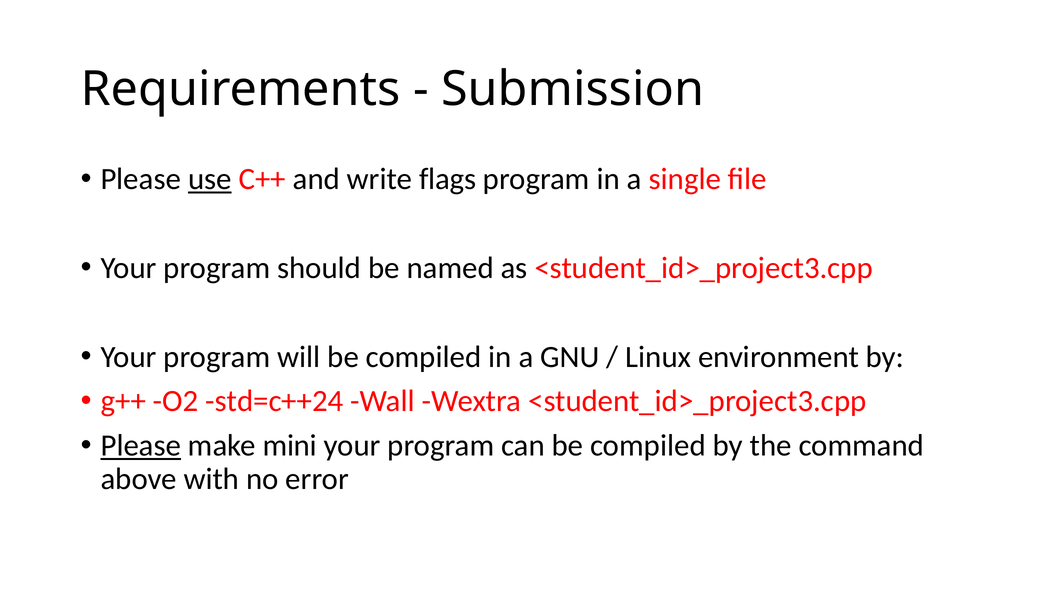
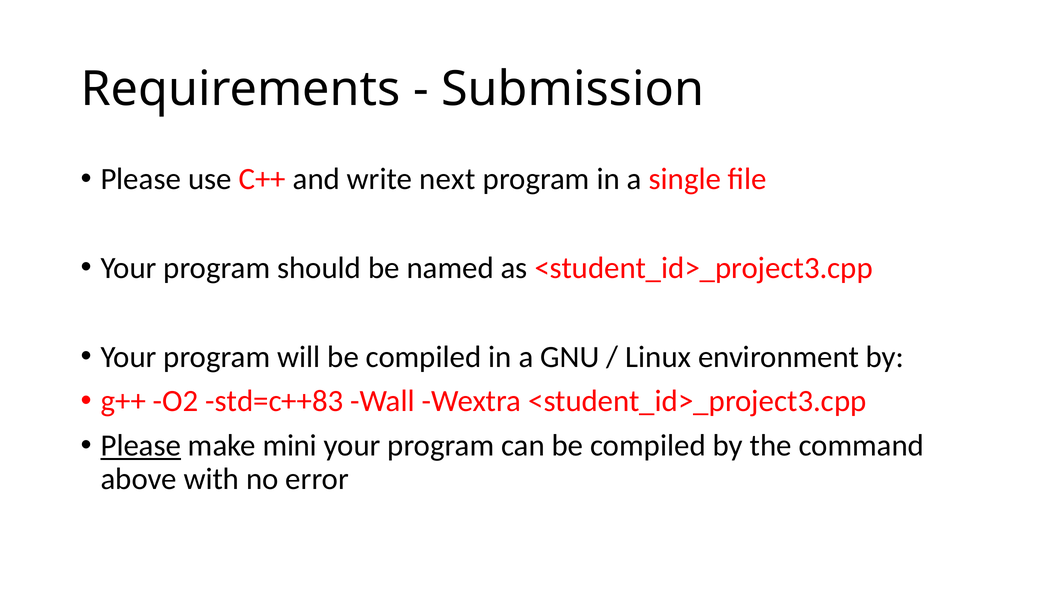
use underline: present -> none (210, 179)
flags: flags -> next (447, 179)
std=c++24: std=c++24 -> std=c++83 (274, 401)
